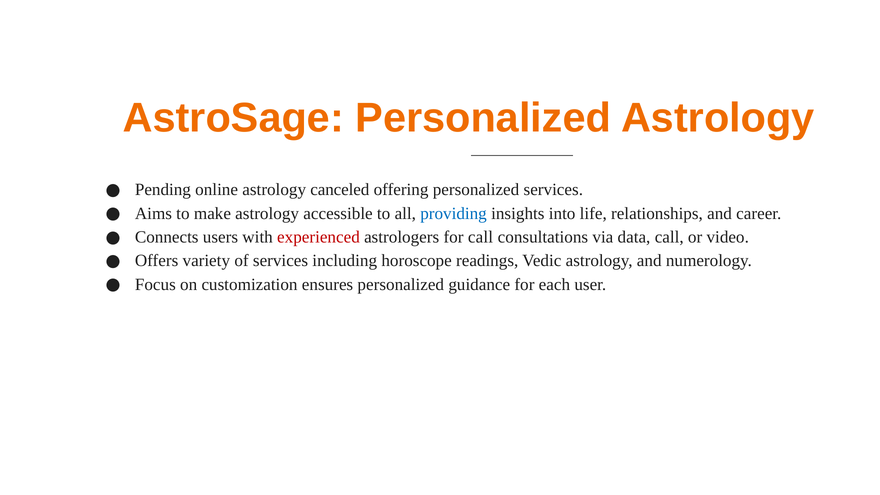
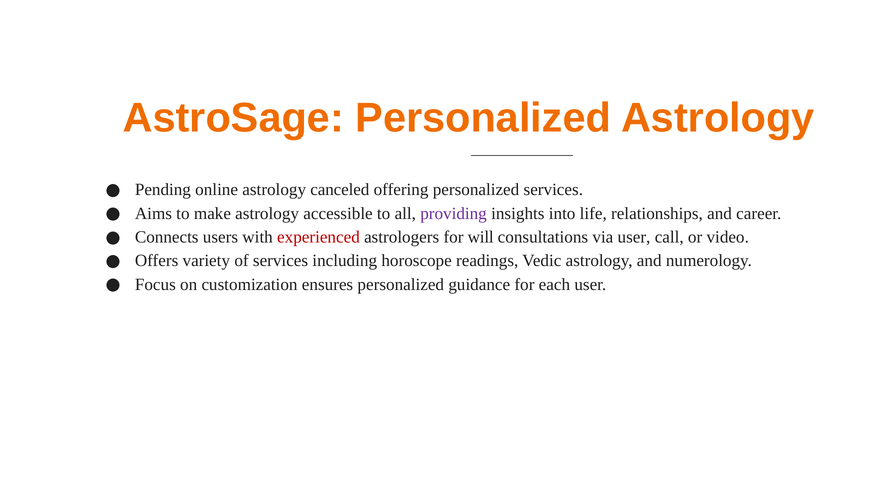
providing colour: blue -> purple (454, 213)
for call: call -> will (481, 237)
via data: data -> user (634, 237)
